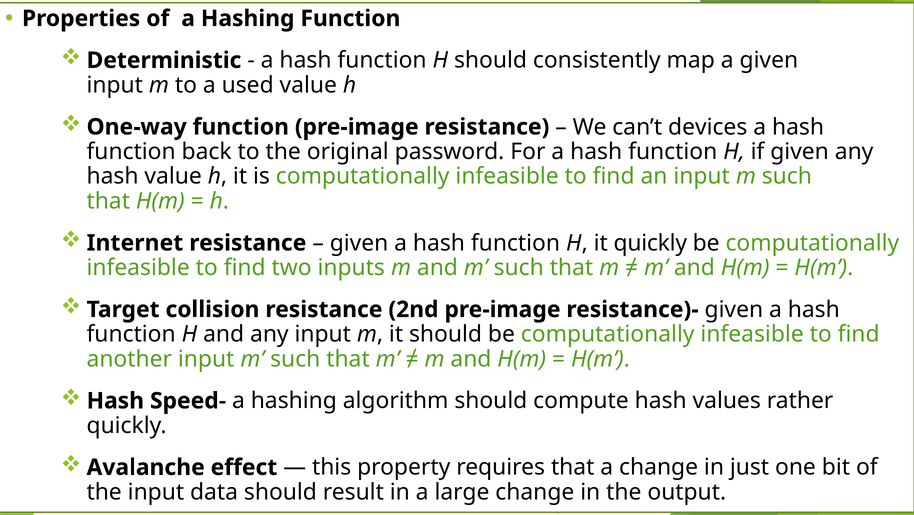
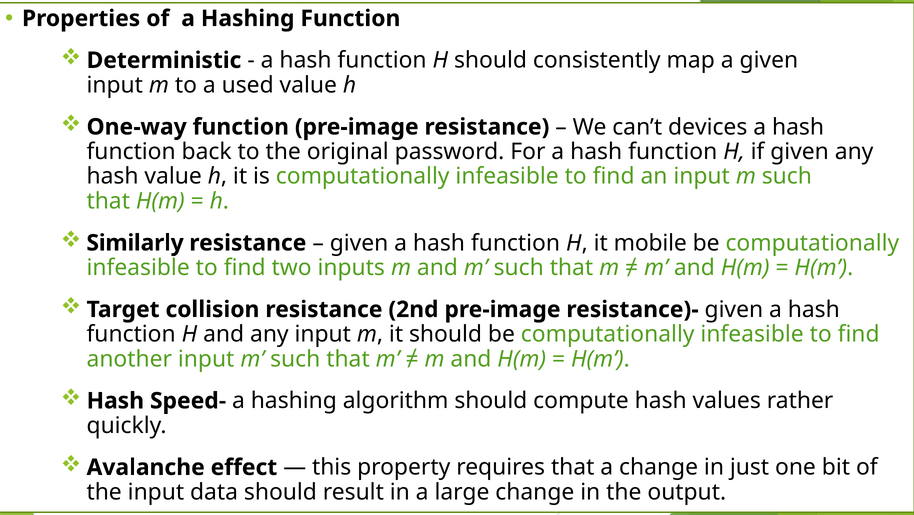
Internet: Internet -> Similarly (135, 243)
it quickly: quickly -> mobile (650, 243)
